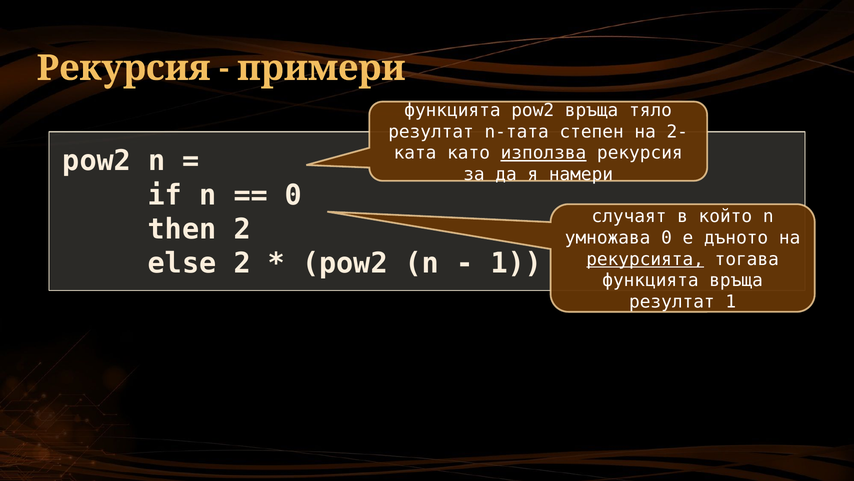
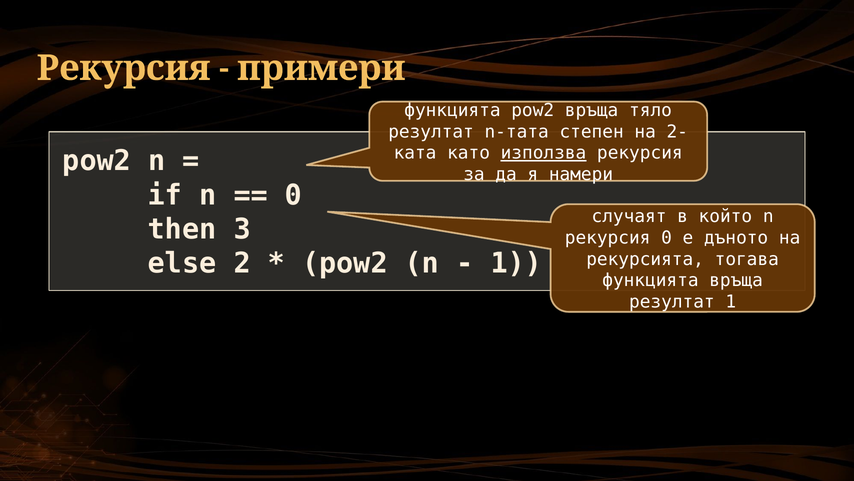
then 2: 2 -> 3 (242, 229)
умножава: умножава -> рекурсия (608, 238)
рекурсията underline: present -> none (645, 259)
